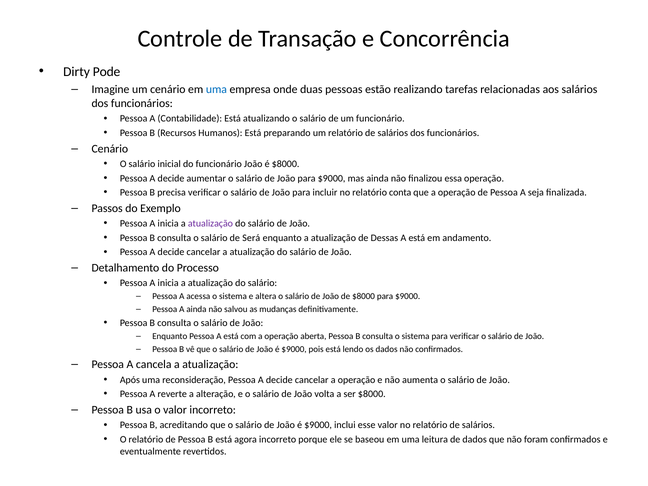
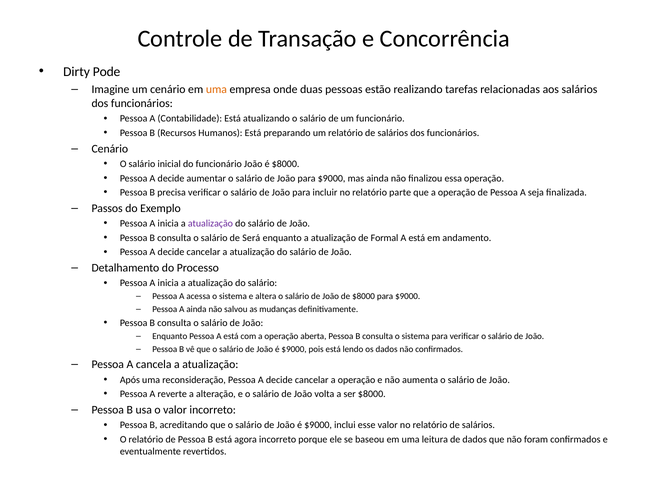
uma colour: blue -> orange (216, 89)
conta: conta -> parte (400, 193)
Dessas: Dessas -> Formal (385, 238)
